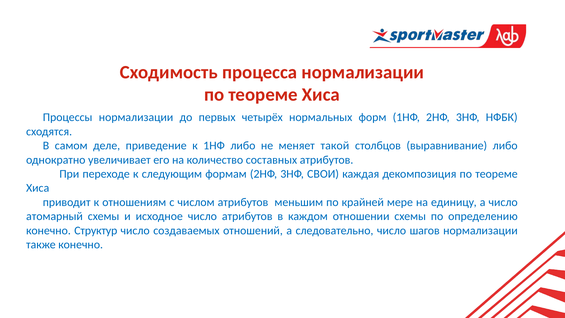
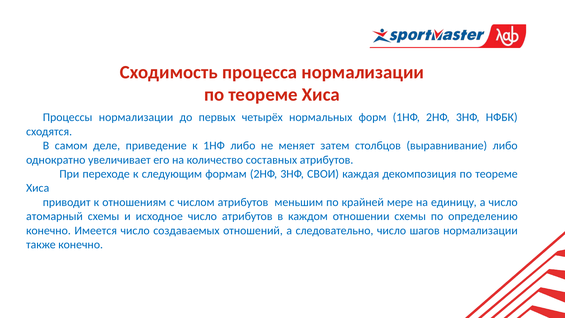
такой: такой -> затем (335, 146)
Структур: Структур -> Имеется (96, 230)
